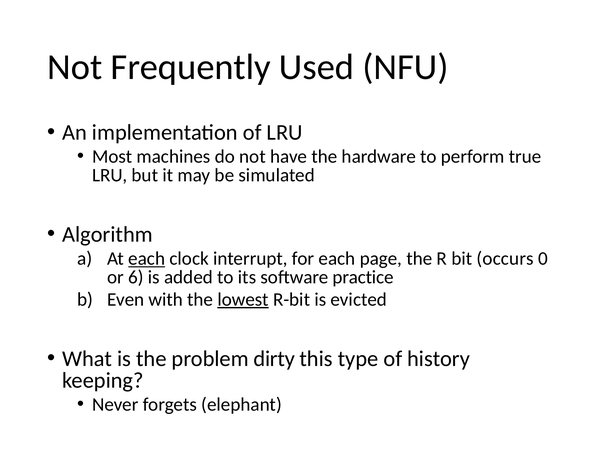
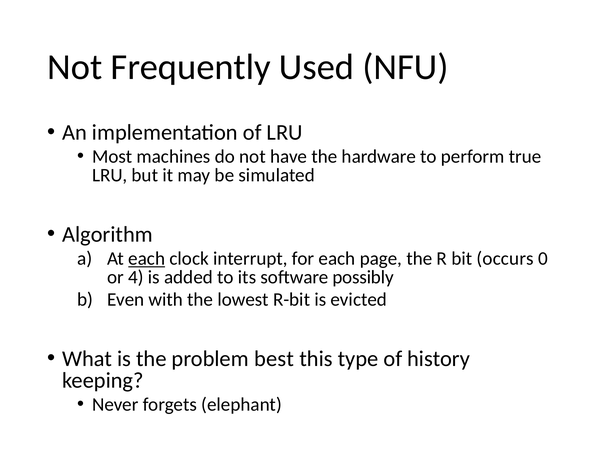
6: 6 -> 4 (136, 277)
practice: practice -> possibly (363, 277)
lowest underline: present -> none (243, 300)
dirty: dirty -> best (274, 359)
